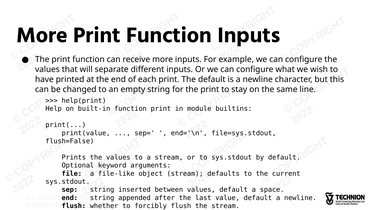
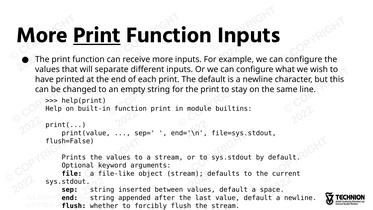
Print underline: none -> present (97, 35)
